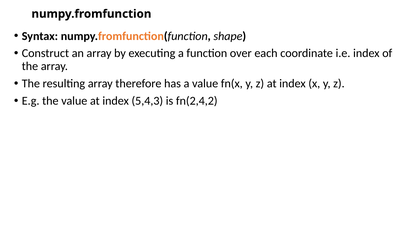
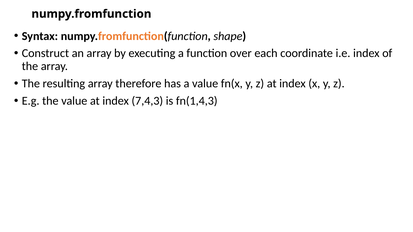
5,4,3: 5,4,3 -> 7,4,3 (147, 101)
fn(2,4,2: fn(2,4,2 -> fn(1,4,3 (197, 101)
